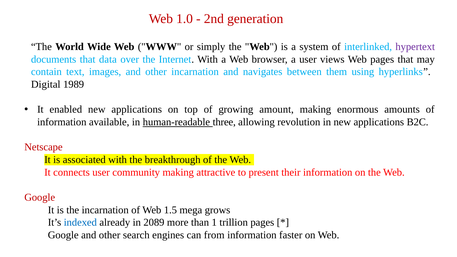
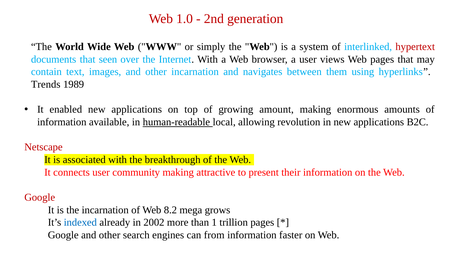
hypertext colour: purple -> red (415, 47)
data: data -> seen (108, 59)
Digital: Digital -> Trends (46, 84)
three: three -> local (224, 122)
1.5: 1.5 -> 8.2 (170, 210)
2089: 2089 -> 2002 (154, 223)
